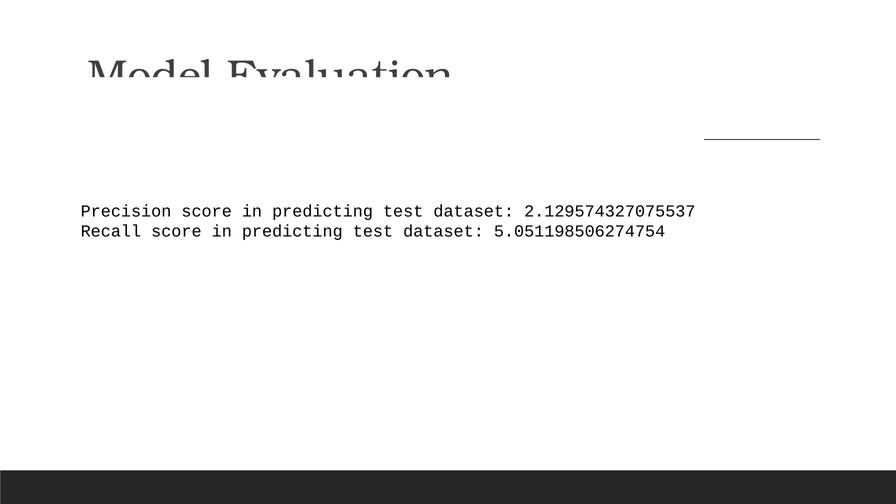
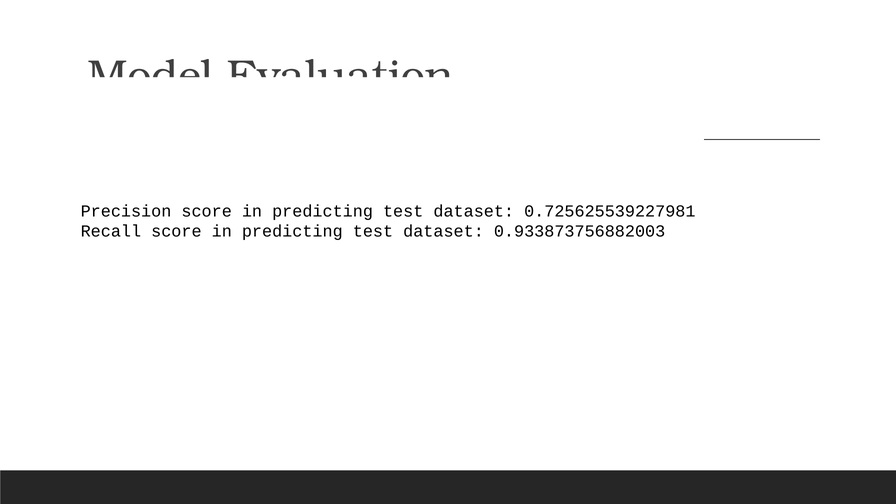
2.129574327075537: 2.129574327075537 -> 0.725625539227981 (610, 211)
5.051198506274754: 5.051198506274754 -> 0.933873756882003 (580, 231)
